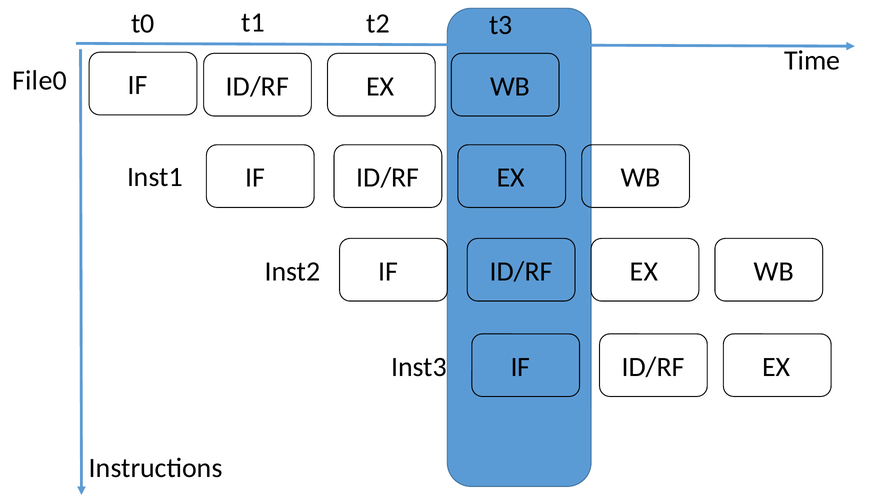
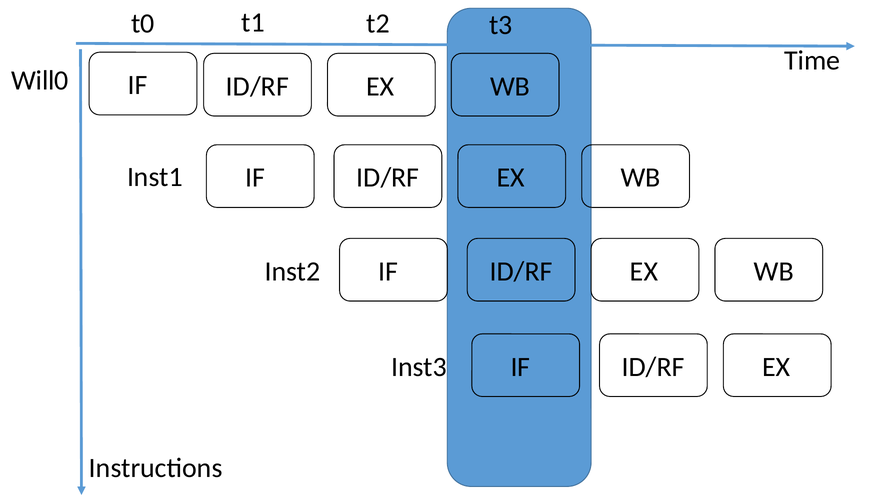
File0: File0 -> Will0 (40, 81)
